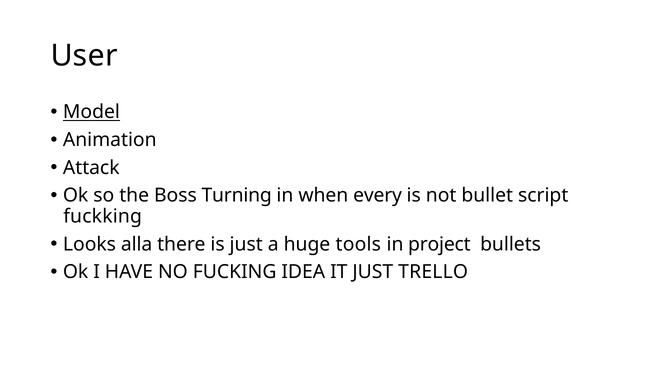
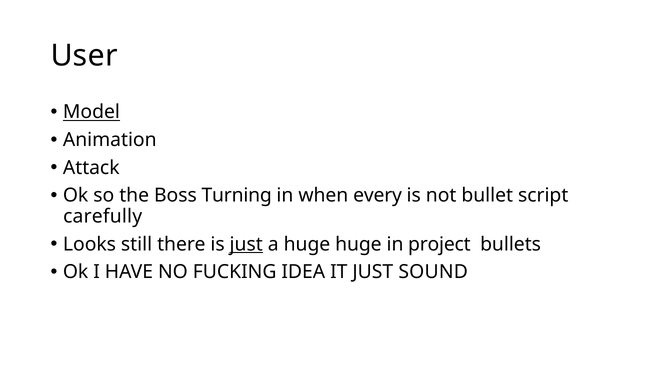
fuckking: fuckking -> carefully (103, 216)
alla: alla -> still (137, 244)
just underline: none -> present (246, 244)
huge tools: tools -> huge (358, 244)
TRELLO: TRELLO -> SOUND (433, 272)
